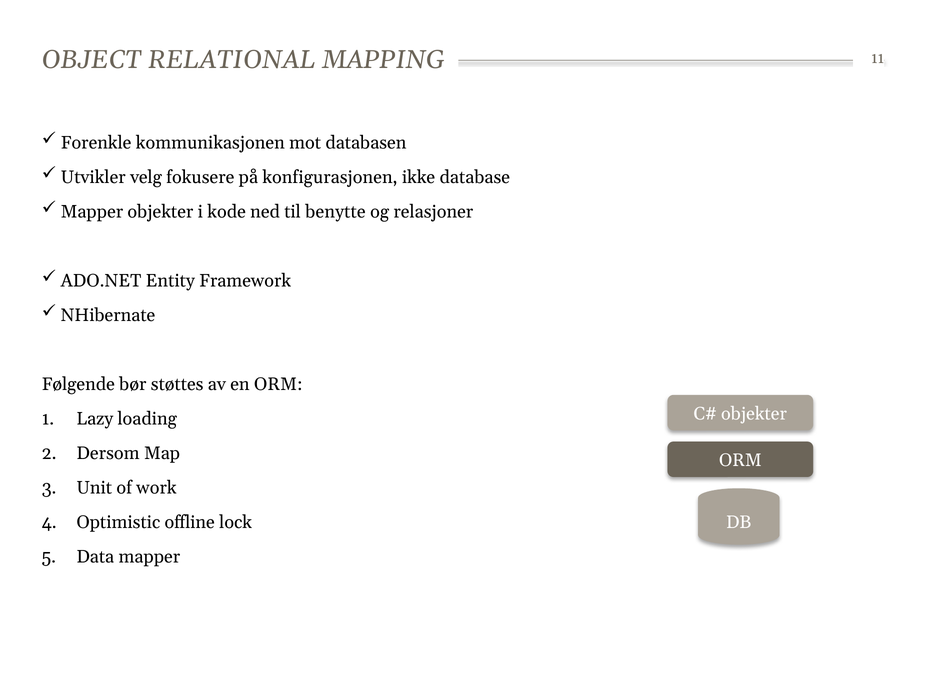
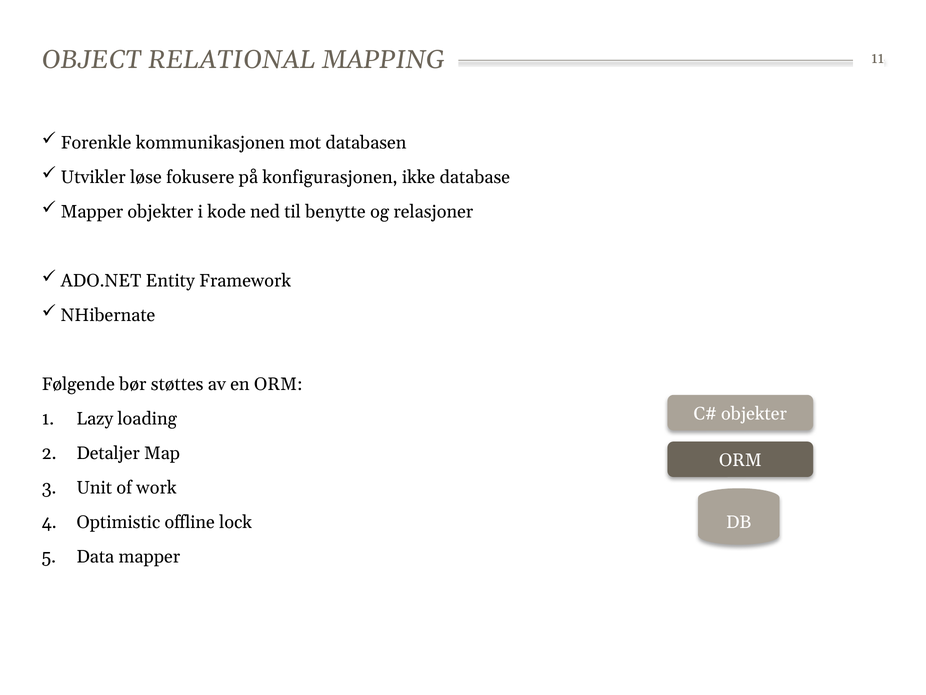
velg: velg -> løse (146, 177)
Dersom: Dersom -> Detaljer (108, 453)
